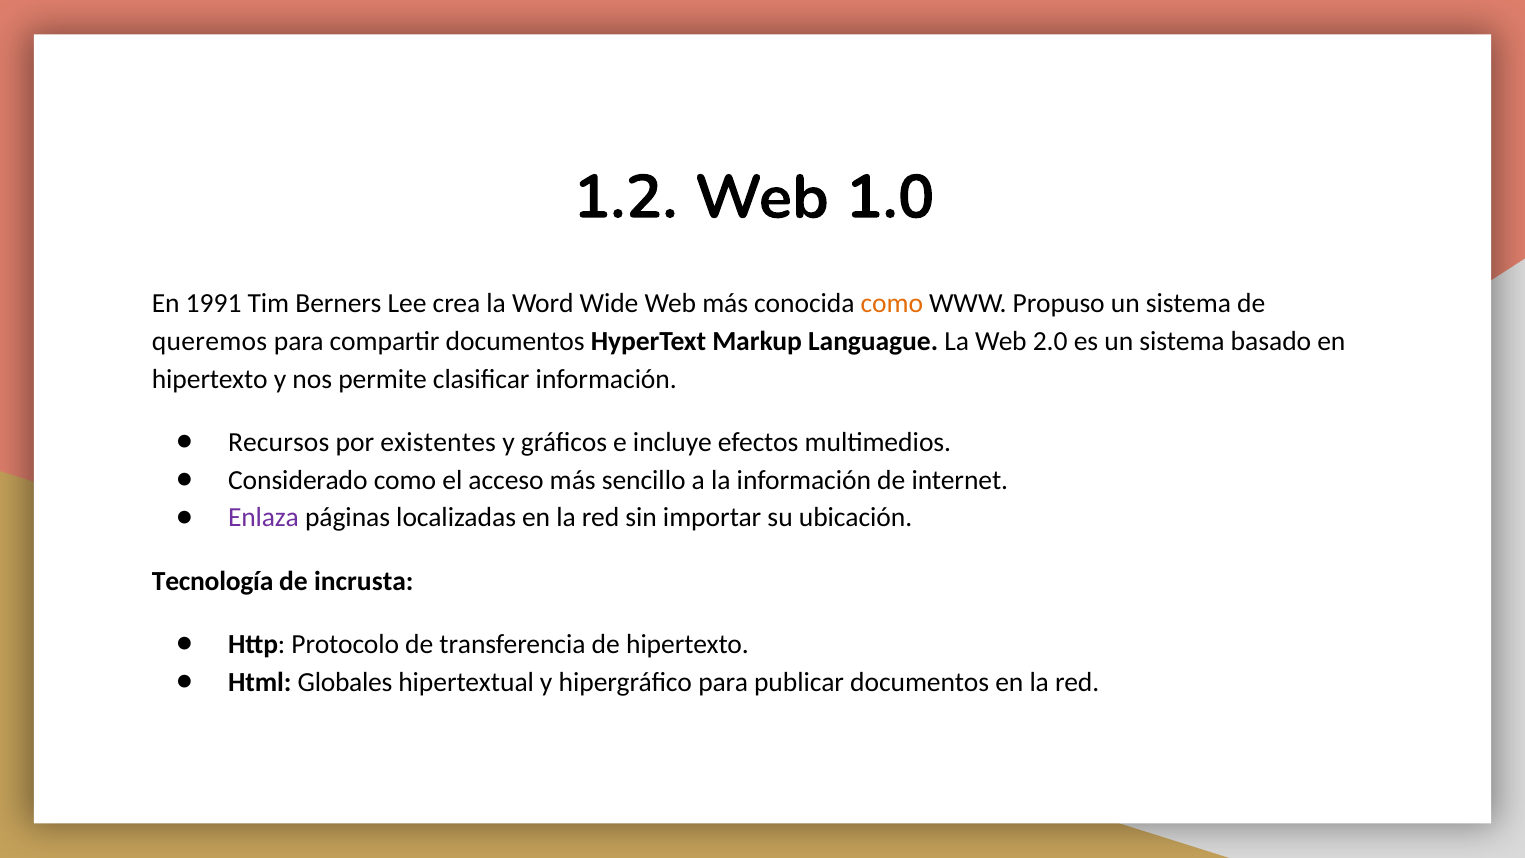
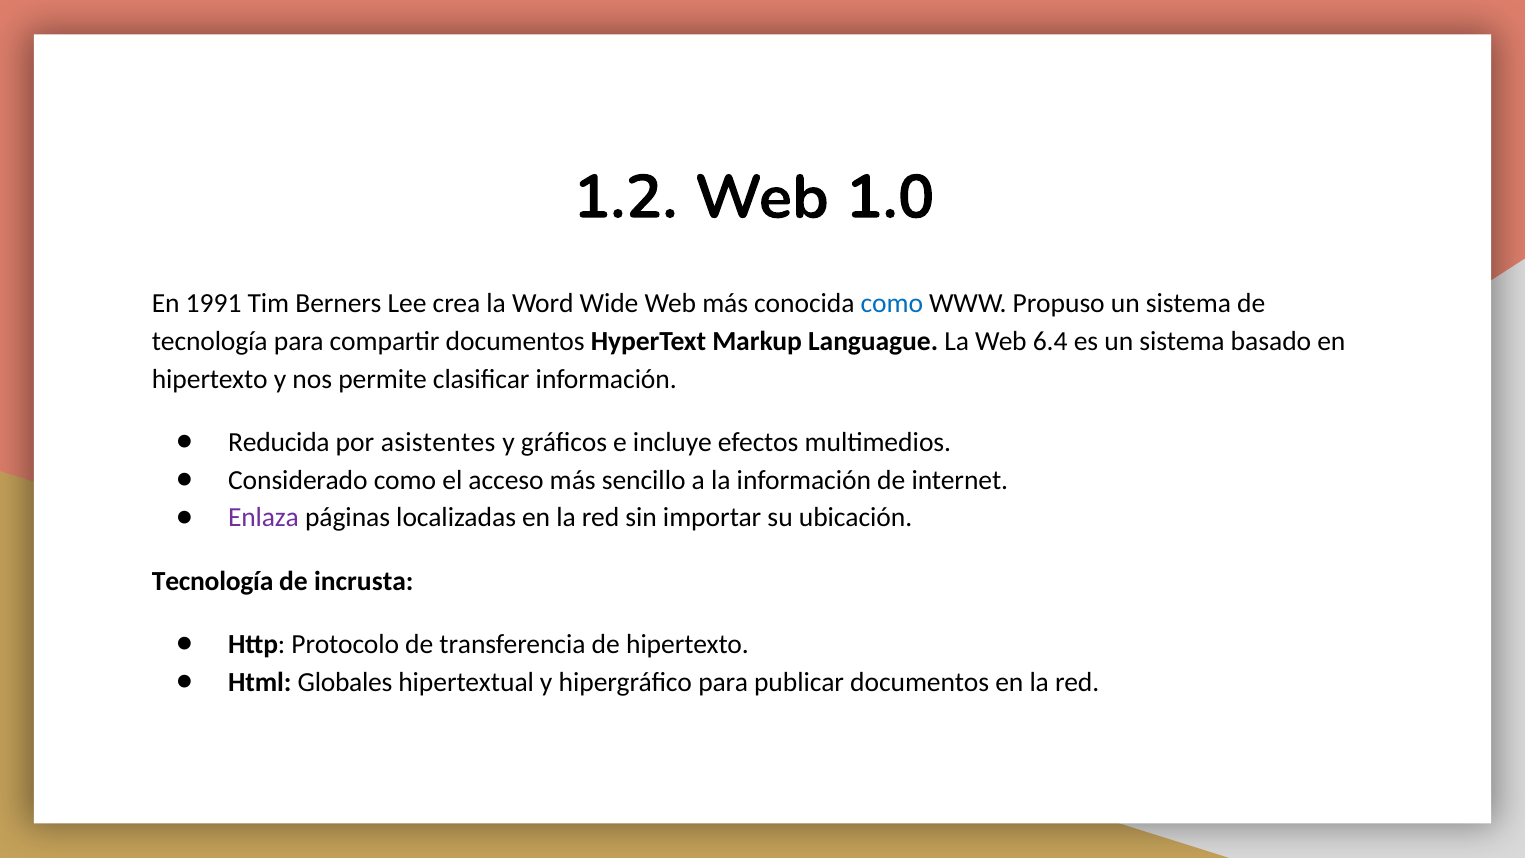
como colour: orange -> blue (892, 303)
queremos: queremos -> tecnología (210, 341)
2.0: 2.0 -> 6.4 (1050, 341)
Recursos: Recursos -> Reducida (279, 442)
existentes: existentes -> asistentes (438, 442)
